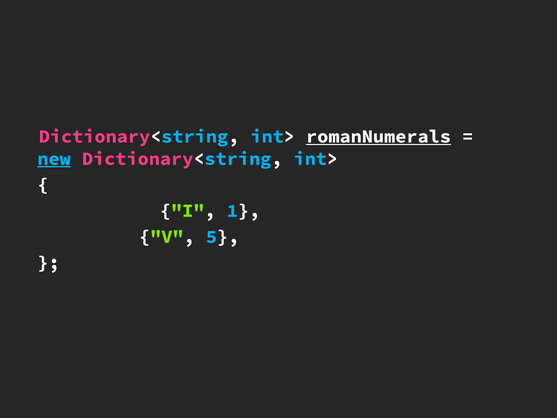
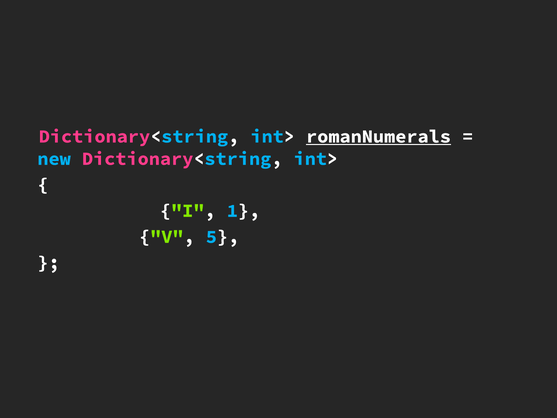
new underline: present -> none (54, 159)
